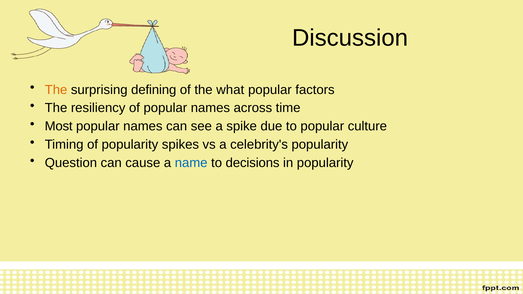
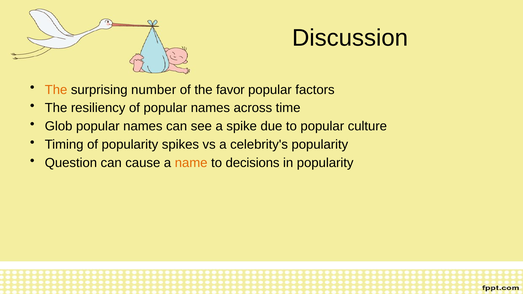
defining: defining -> number (154, 90)
what: what -> favor (230, 90)
Most: Most -> Glob (59, 126)
name colour: blue -> orange (191, 163)
